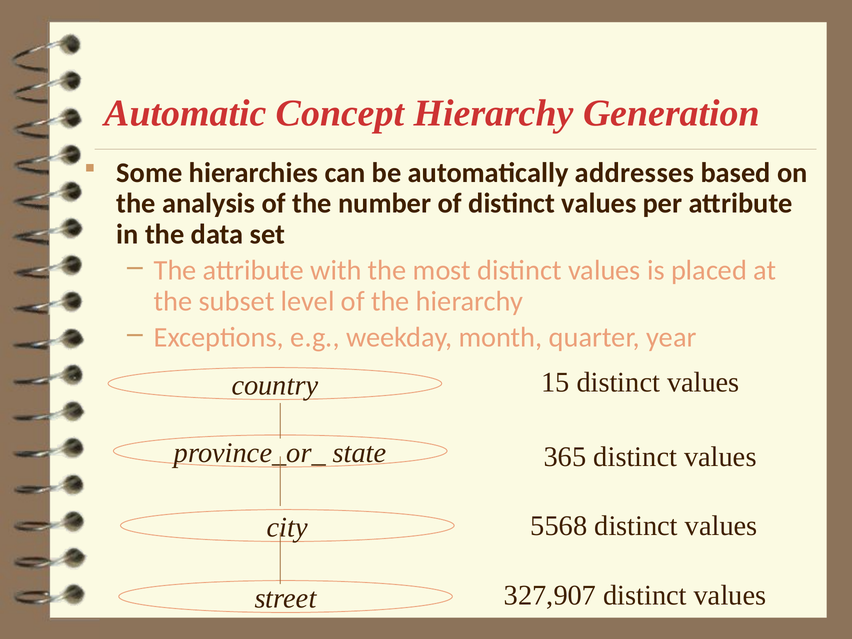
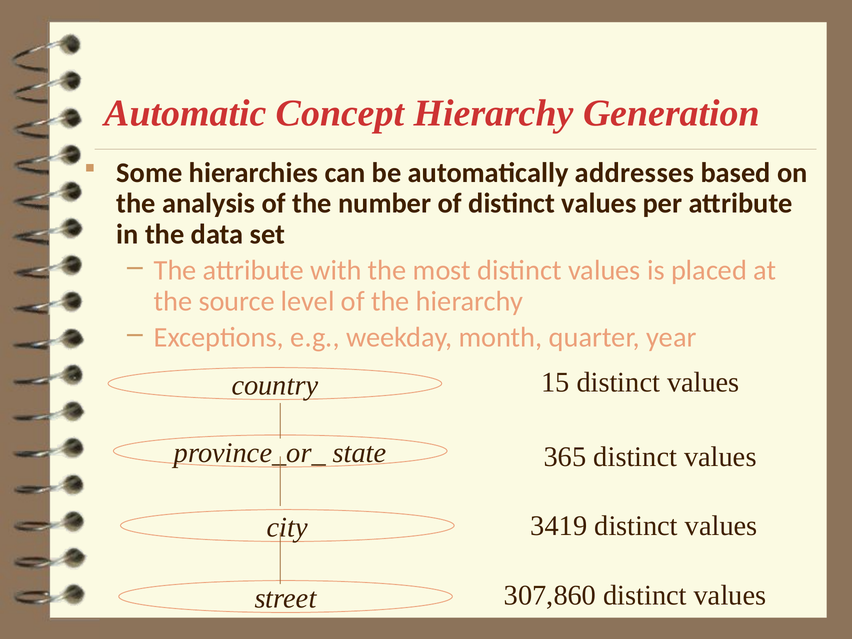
subset: subset -> source (237, 301)
5568: 5568 -> 3419 (559, 526)
327,907: 327,907 -> 307,860 (550, 595)
